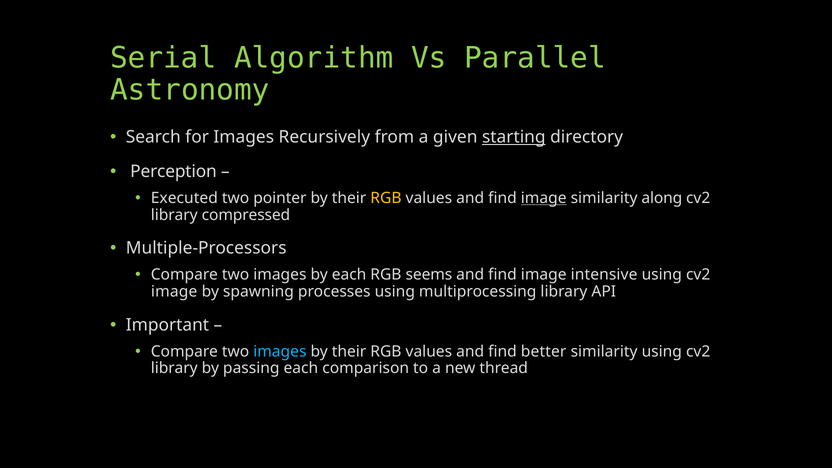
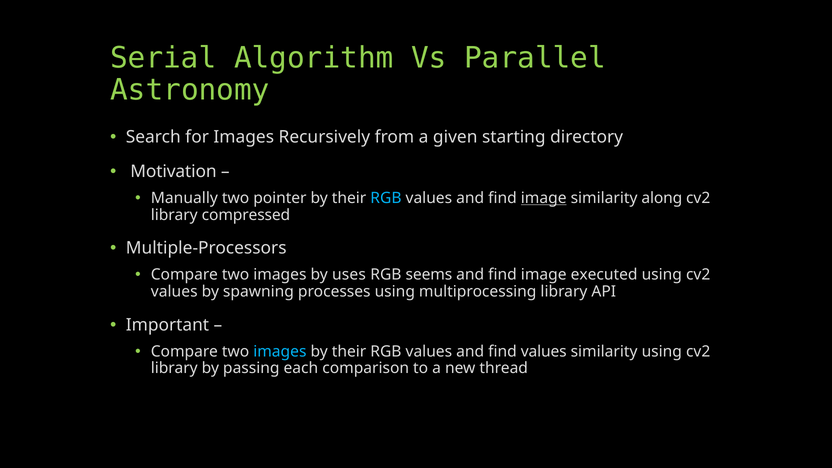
starting underline: present -> none (514, 137)
Perception: Perception -> Motivation (173, 172)
Executed: Executed -> Manually (184, 198)
RGB colour: yellow -> light blue (386, 198)
by each: each -> uses (349, 275)
intensive: intensive -> executed (604, 275)
image: image -> values (174, 292)
find better: better -> values (544, 351)
